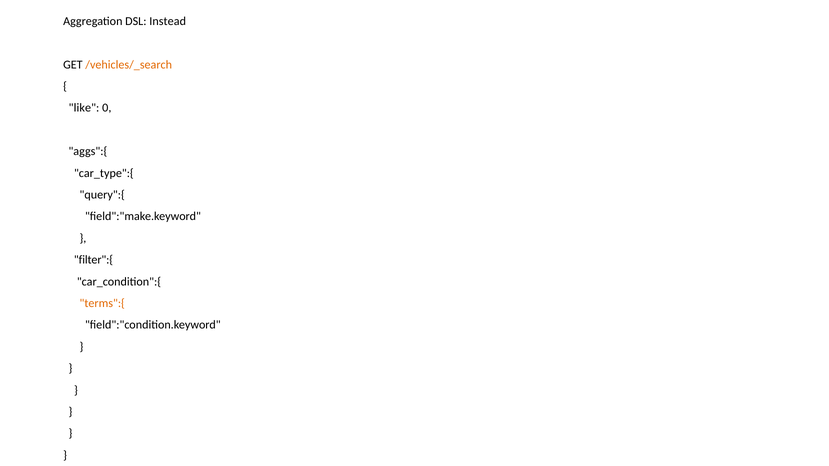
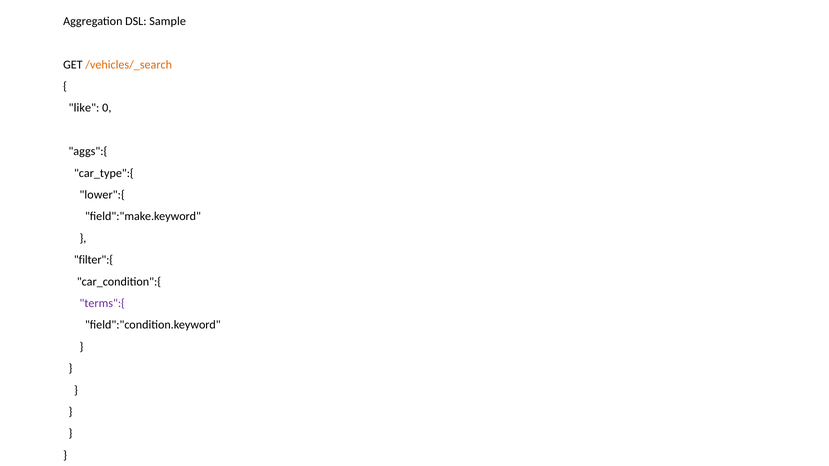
Instead: Instead -> Sample (168, 21)
query":{: query":{ -> lower":{ (102, 195)
terms":{ colour: orange -> purple (102, 303)
